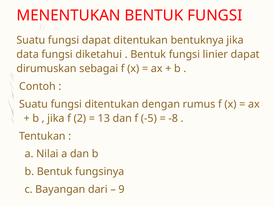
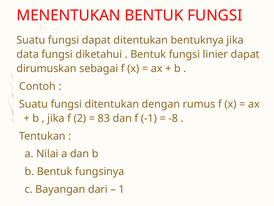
13: 13 -> 83 (104, 118)
-5: -5 -> -1 (149, 118)
9: 9 -> 1 (122, 189)
